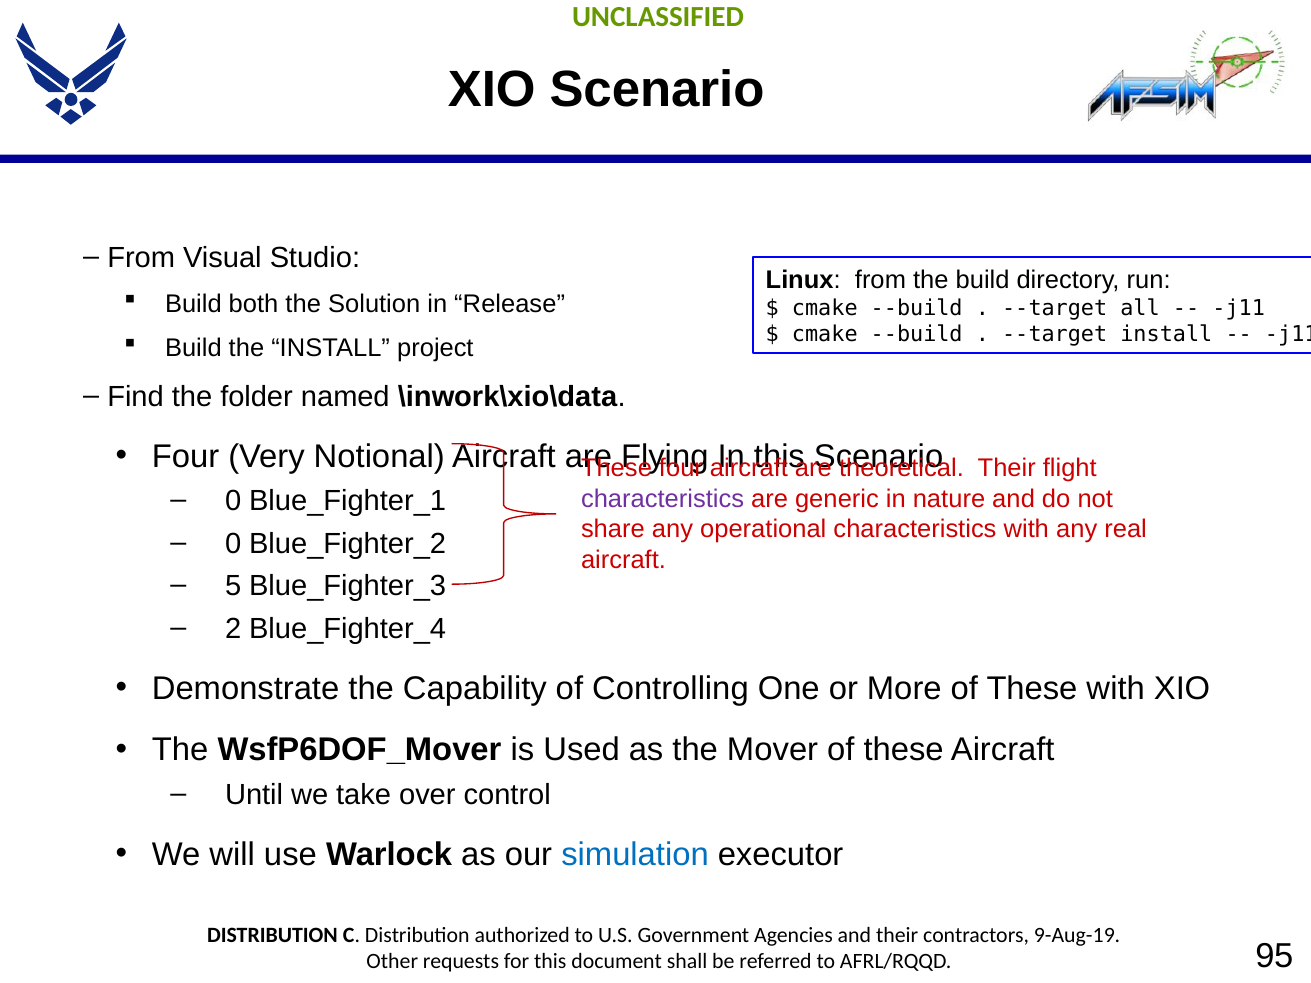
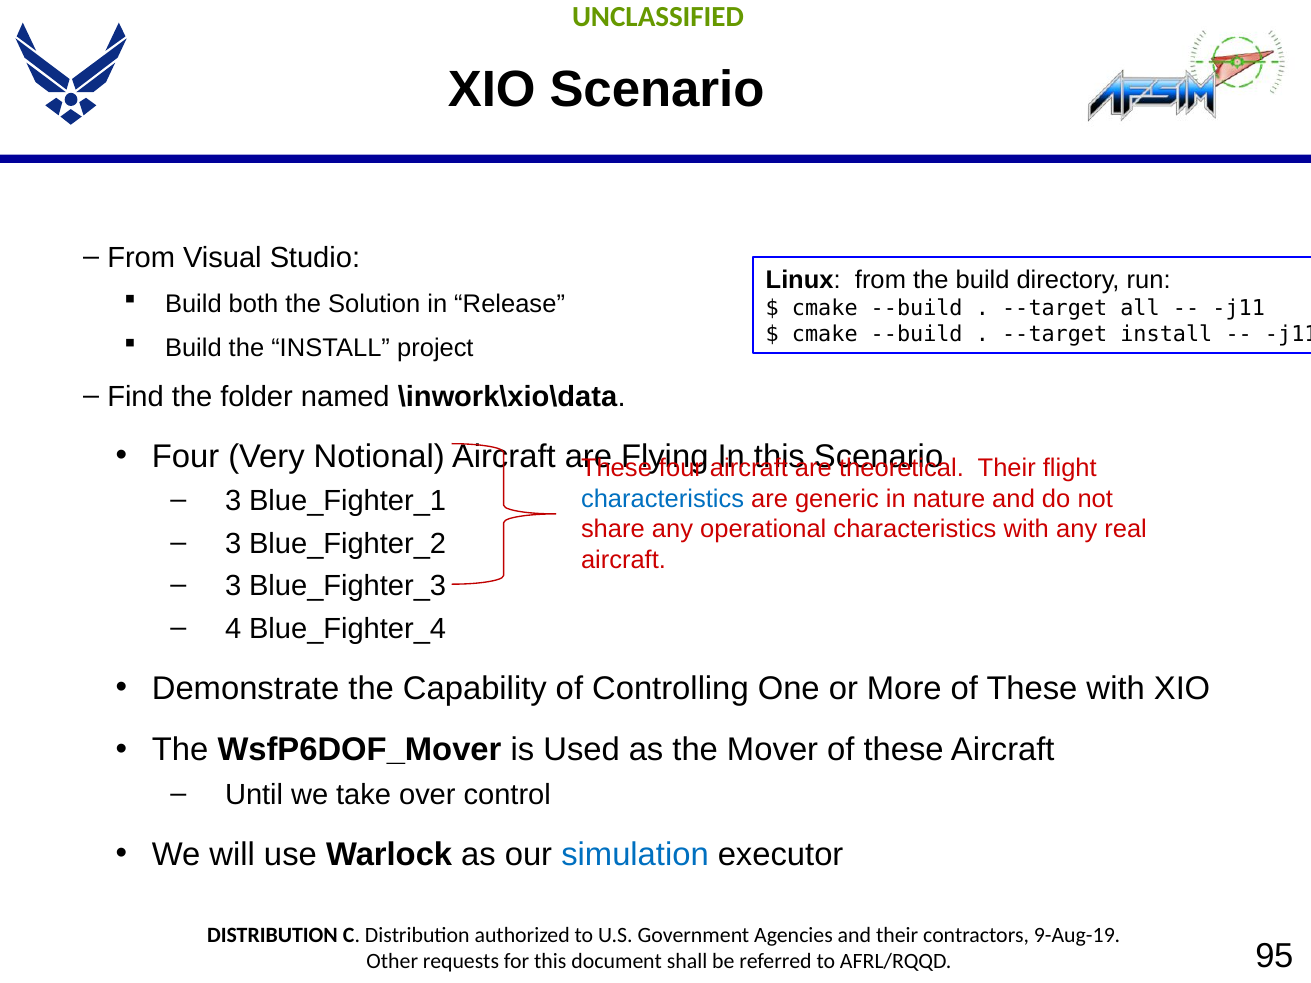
0: 0 -> 3 (233, 501)
characteristics colour: purple -> blue (663, 499)
0: 0 -> 3 (233, 544)
5: 5 -> 3 (233, 586)
2: 2 -> 4 (233, 629)
